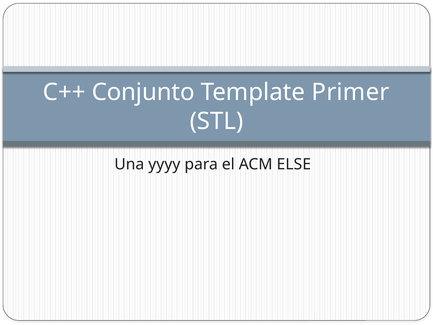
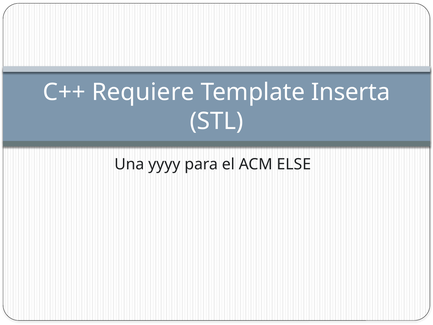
Conjunto: Conjunto -> Requiere (143, 92)
Primer: Primer -> Inserta (351, 92)
